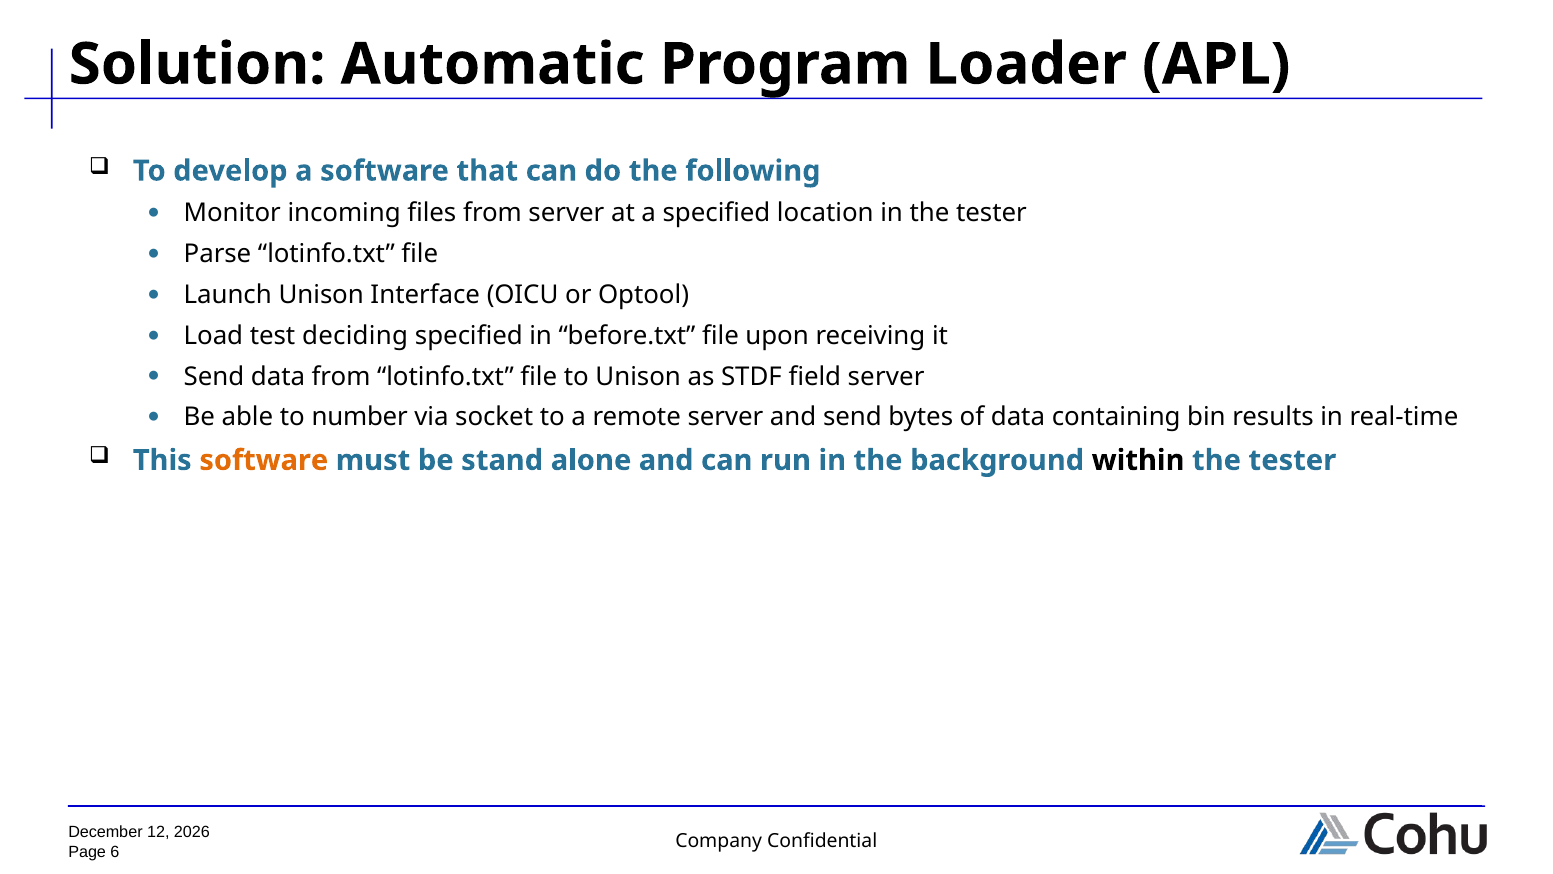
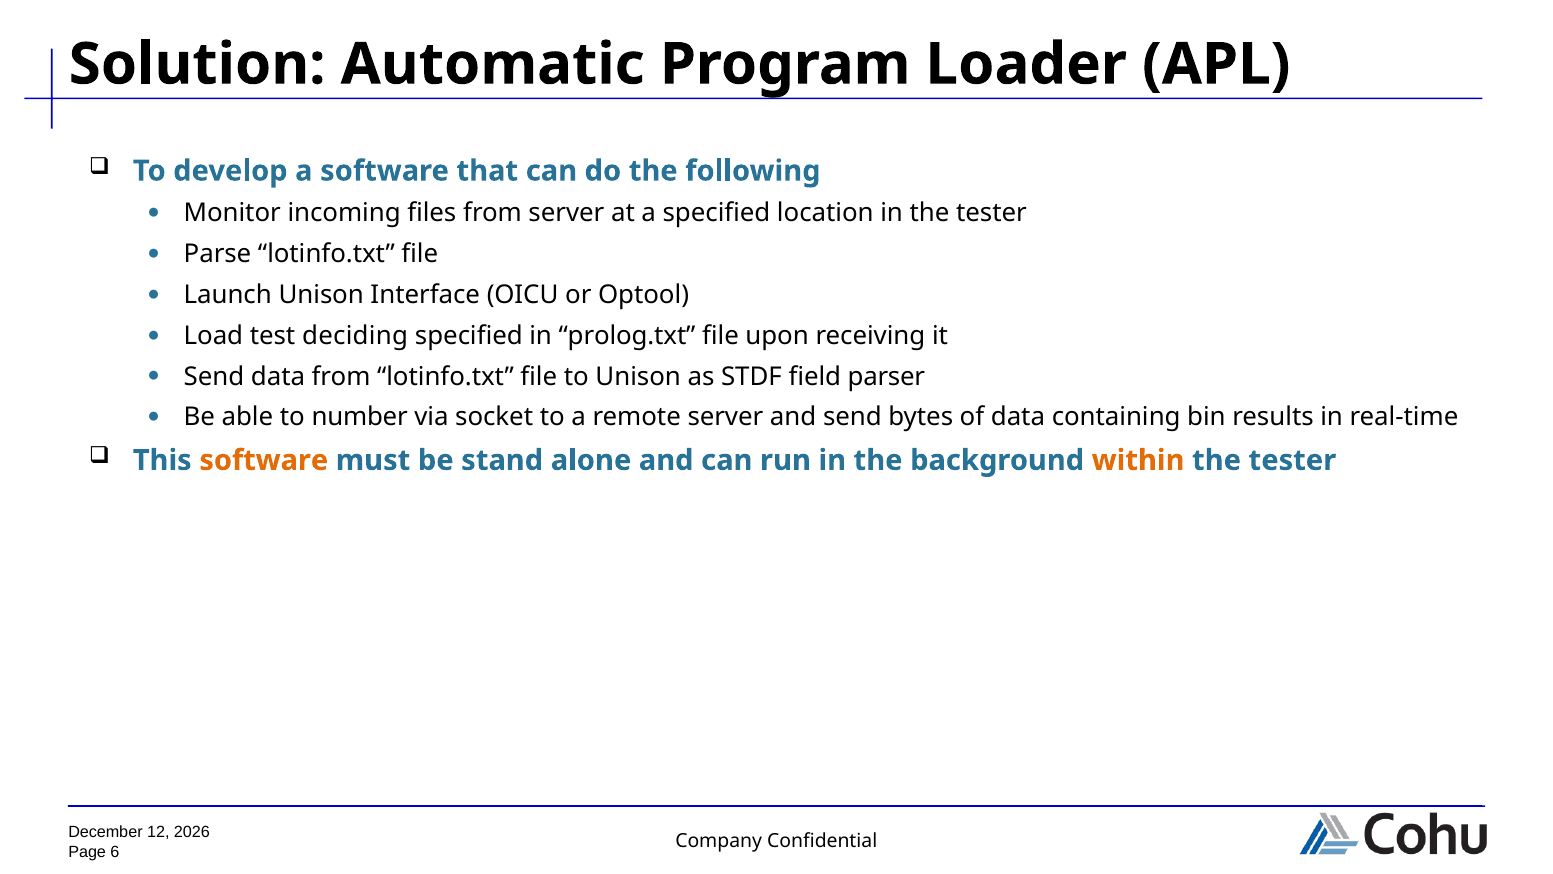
before.txt: before.txt -> prolog.txt (627, 336)
field server: server -> parser (886, 376)
within colour: black -> orange (1138, 460)
